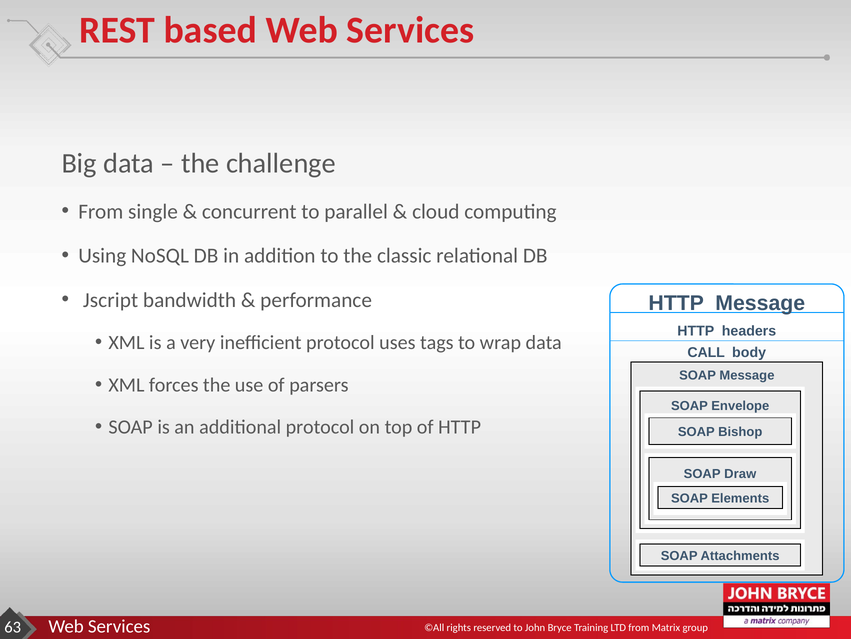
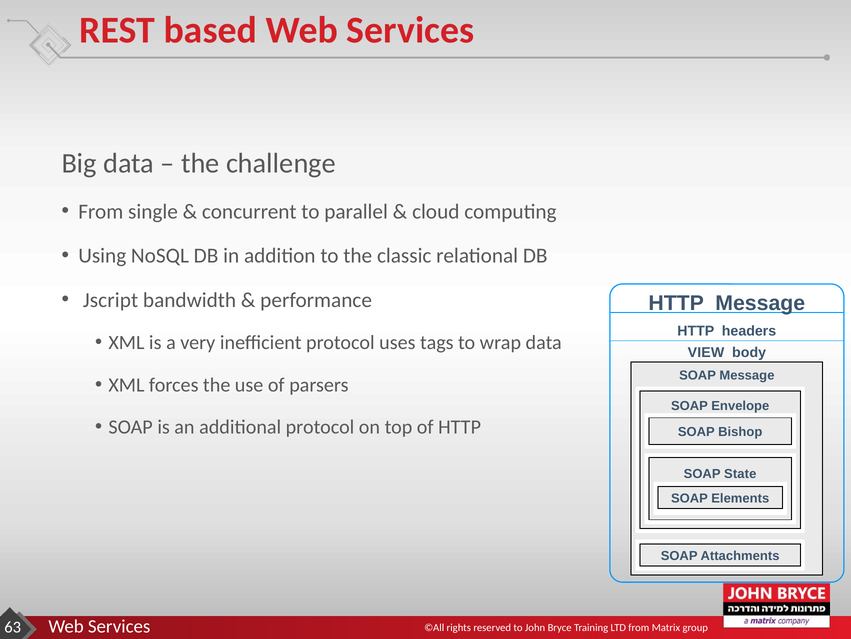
CALL: CALL -> VIEW (706, 352)
Draw: Draw -> State (740, 473)
